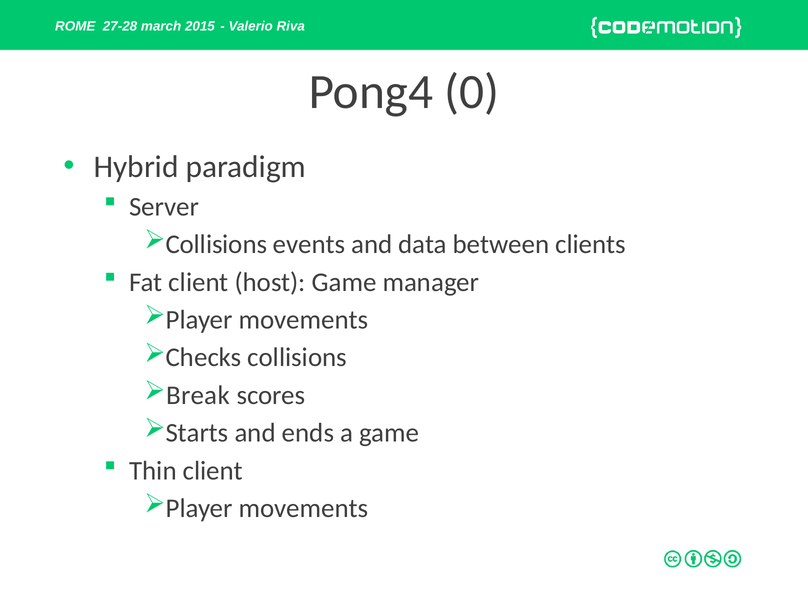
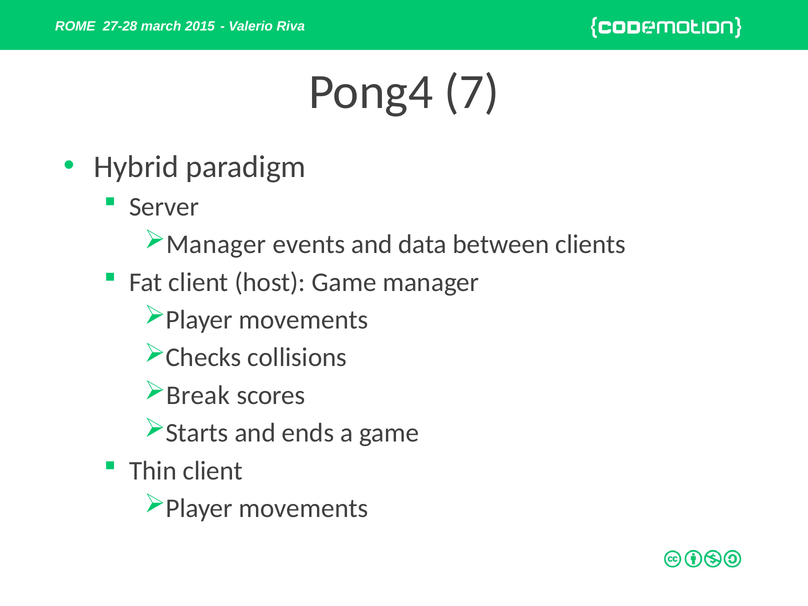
0: 0 -> 7 (472, 92)
Collisions: Collisions -> Manager (216, 244)
